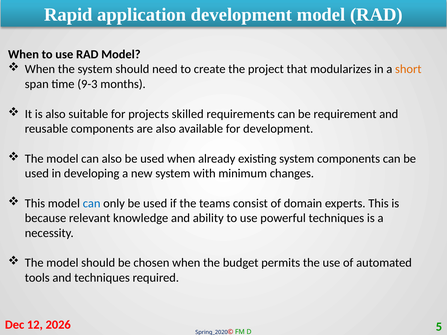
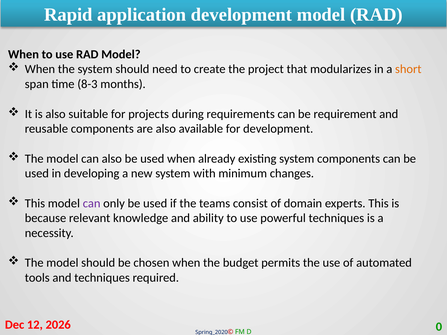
9-3: 9-3 -> 8-3 (87, 84)
skilled: skilled -> during (188, 114)
can colour: blue -> purple (92, 203)
5: 5 -> 0 (439, 327)
